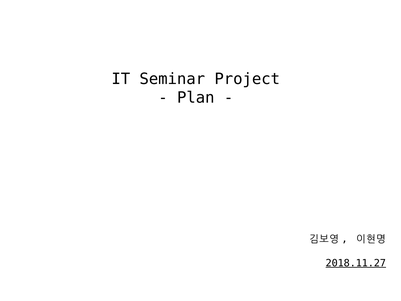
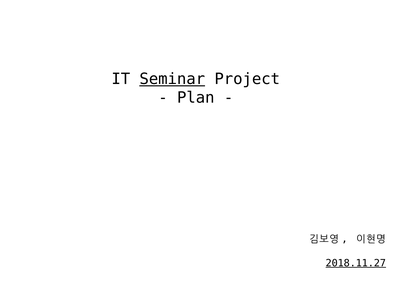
Seminar underline: none -> present (172, 79)
